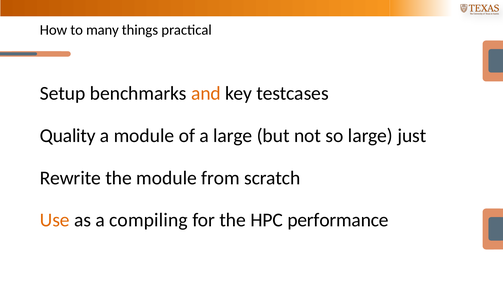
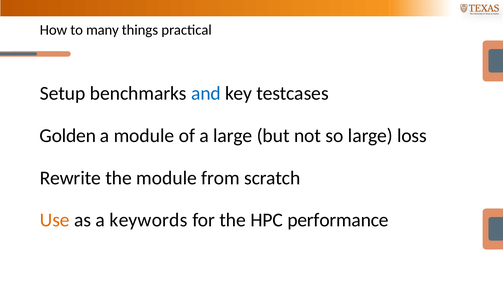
and colour: orange -> blue (206, 93)
Quality: Quality -> Golden (68, 136)
just: just -> loss (412, 136)
compiling: compiling -> keywords (149, 220)
